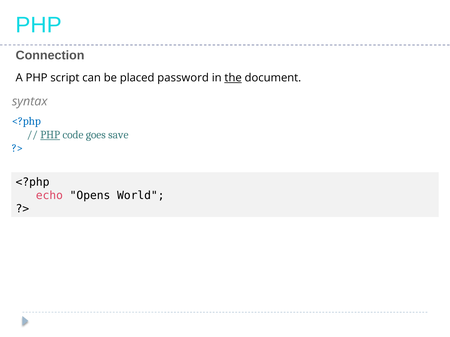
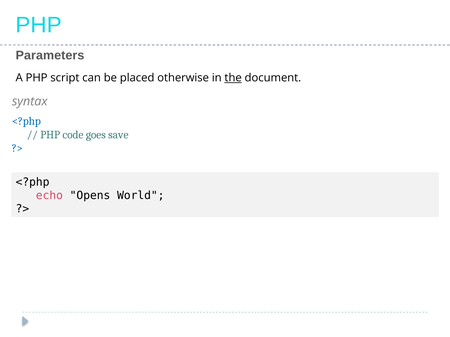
Connection: Connection -> Parameters (50, 56)
password: password -> otherwise (183, 78)
PHP underline: present -> none (50, 135)
